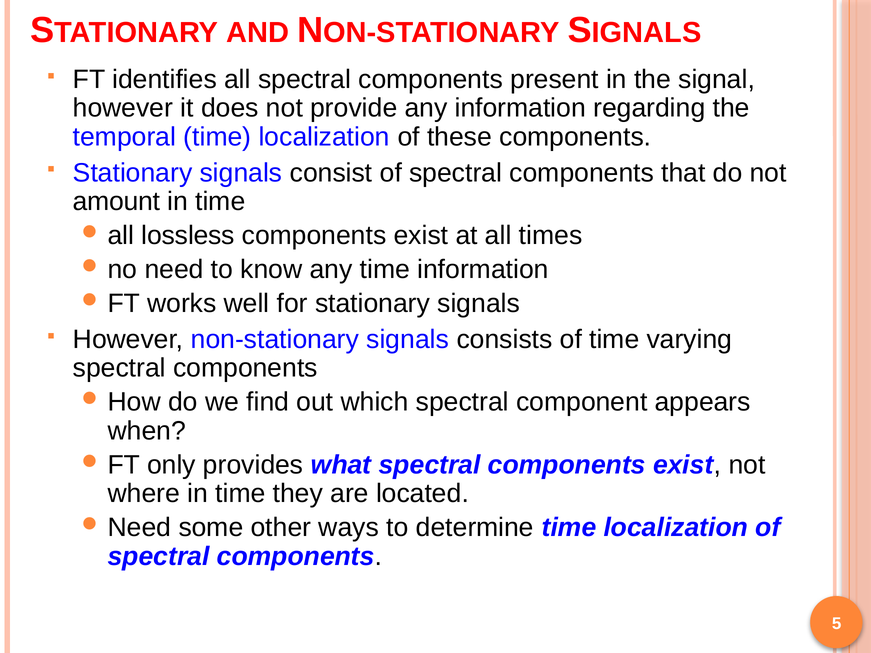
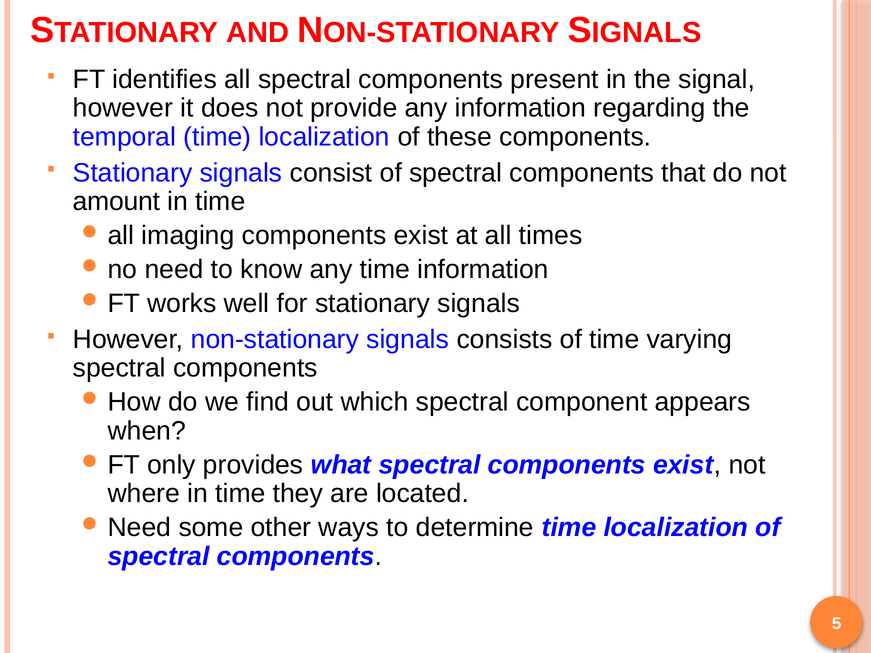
lossless: lossless -> imaging (188, 236)
